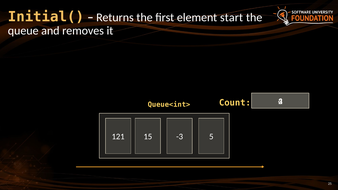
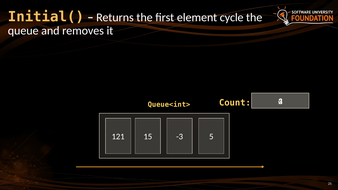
start: start -> cycle (232, 17)
